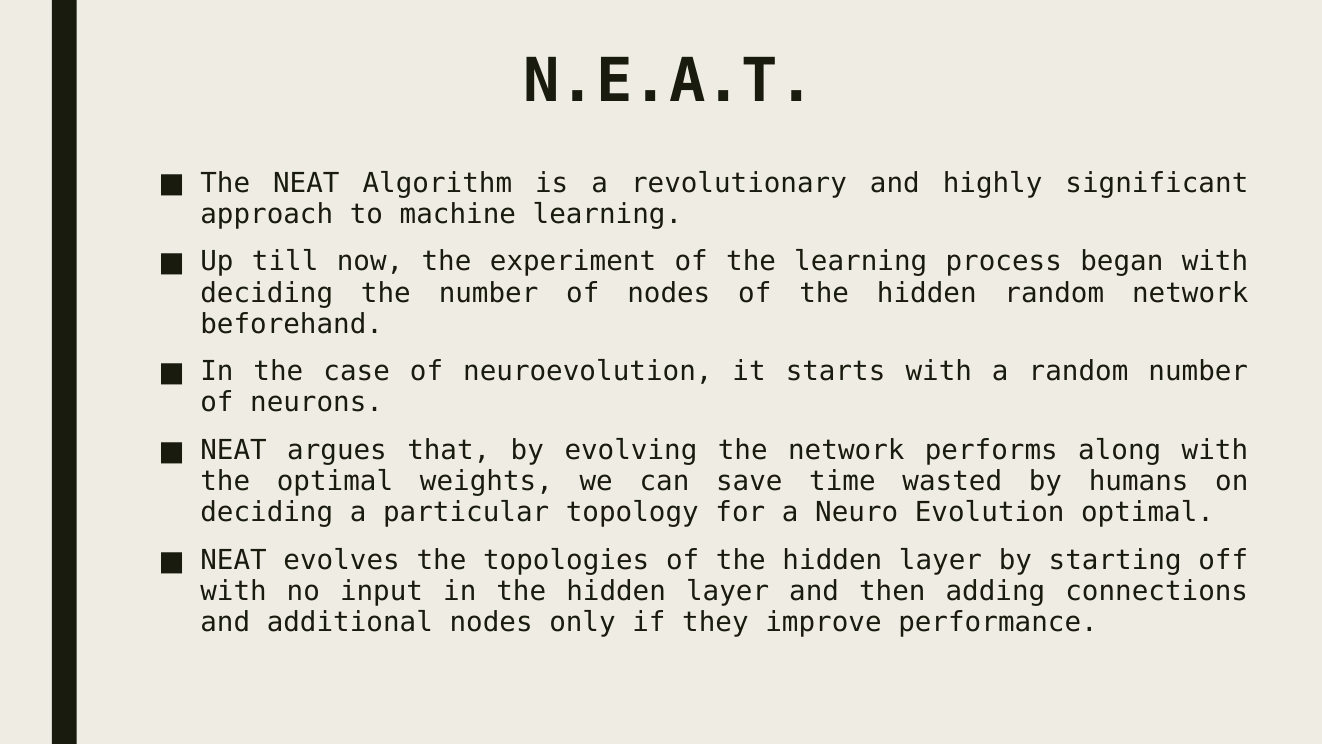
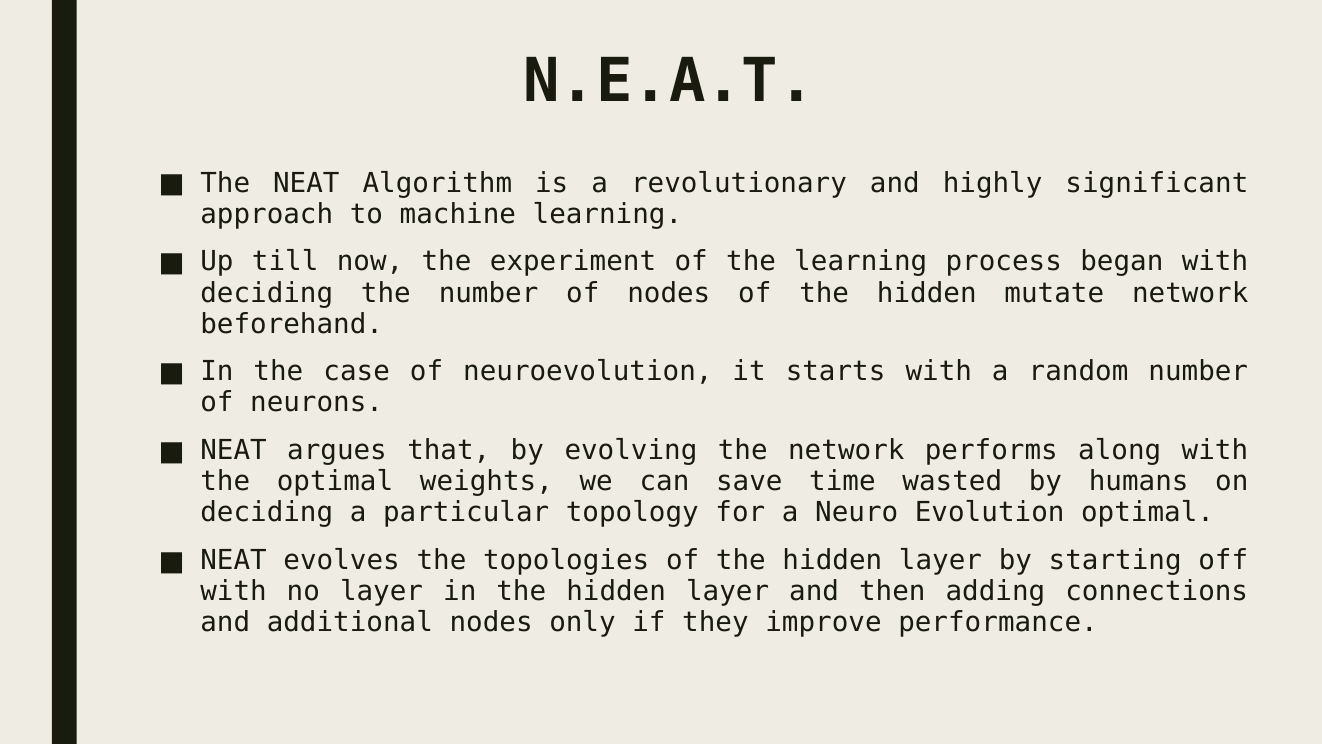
hidden random: random -> mutate (1054, 293)
no input: input -> layer (382, 591)
